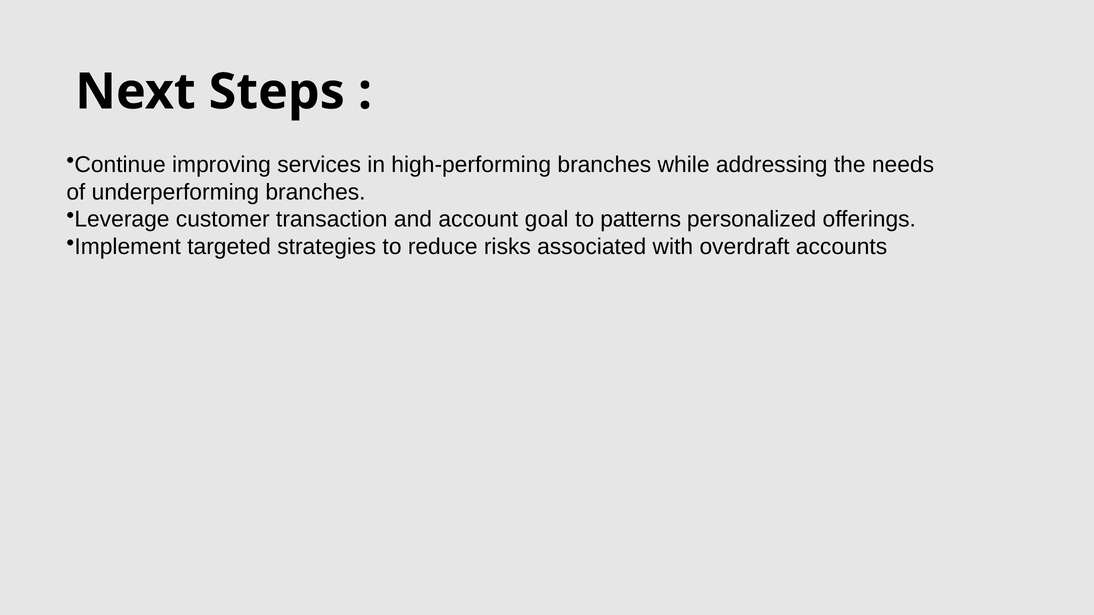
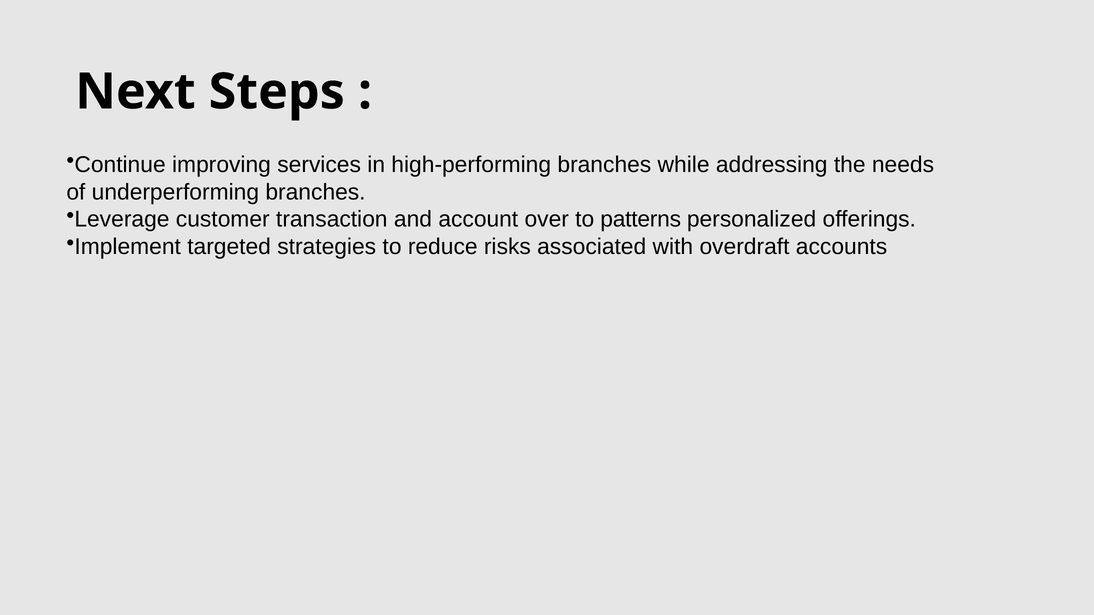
goal: goal -> over (547, 219)
